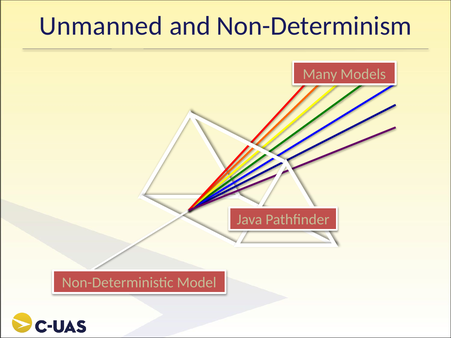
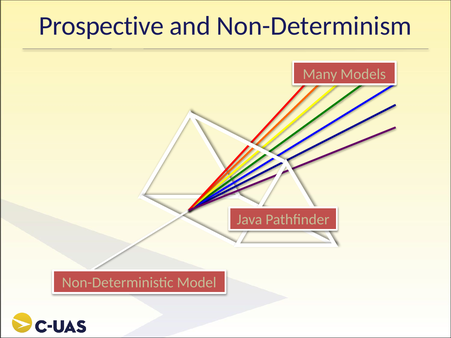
Unmanned: Unmanned -> Prospective (101, 26)
